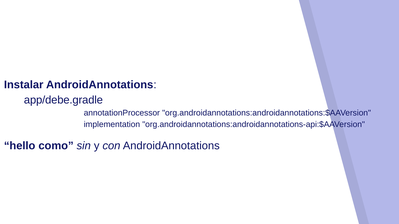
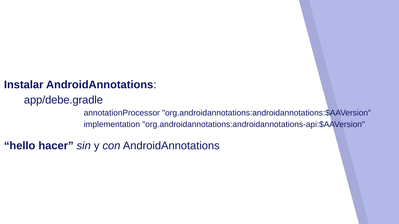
como: como -> hacer (56, 146)
